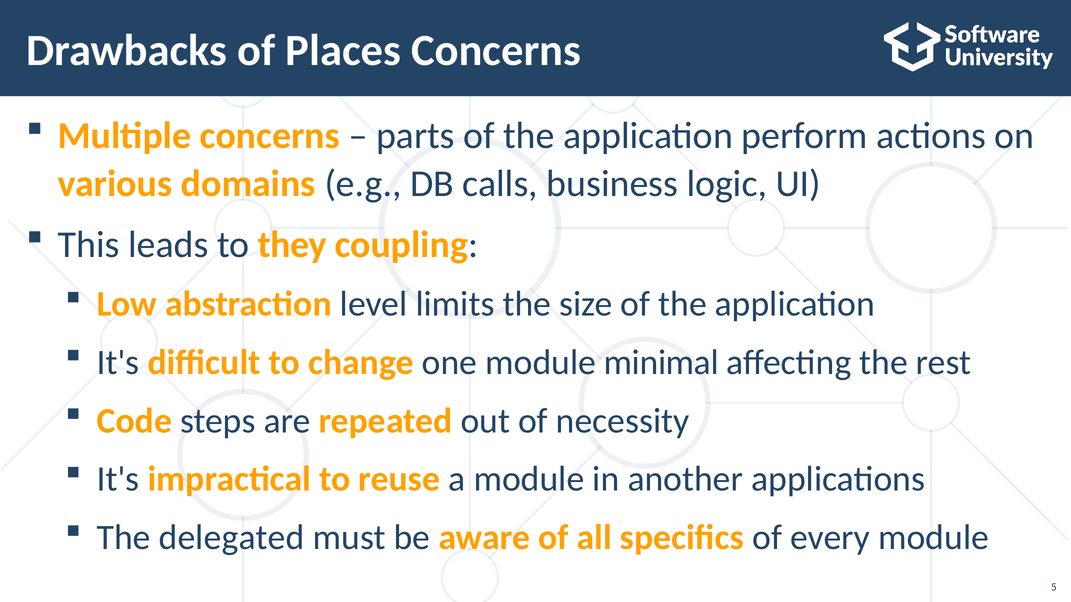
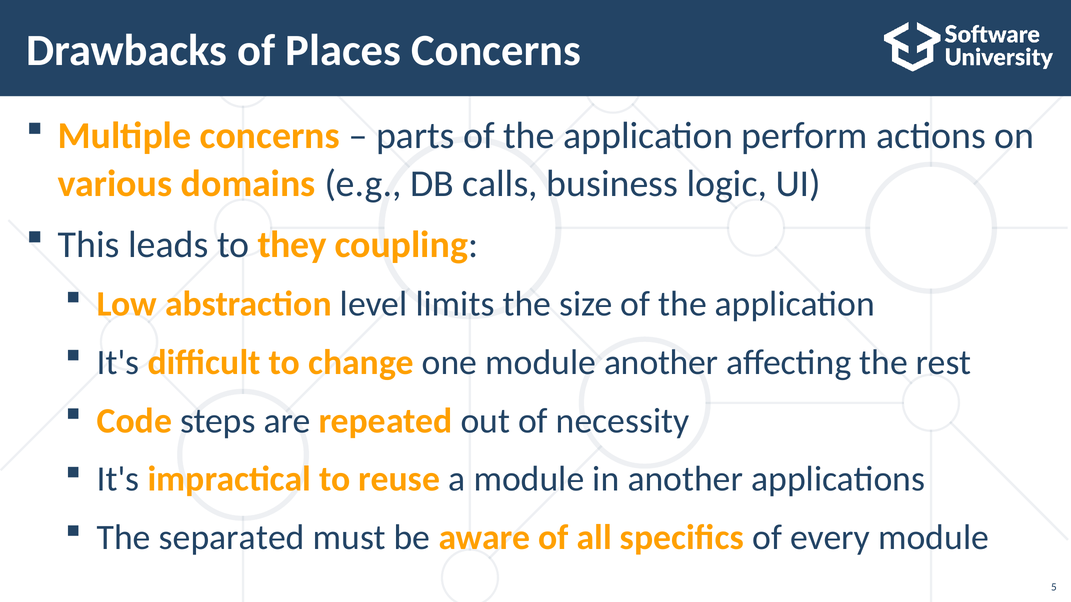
module minimal: minimal -> another (661, 363)
delegated: delegated -> separated (232, 538)
